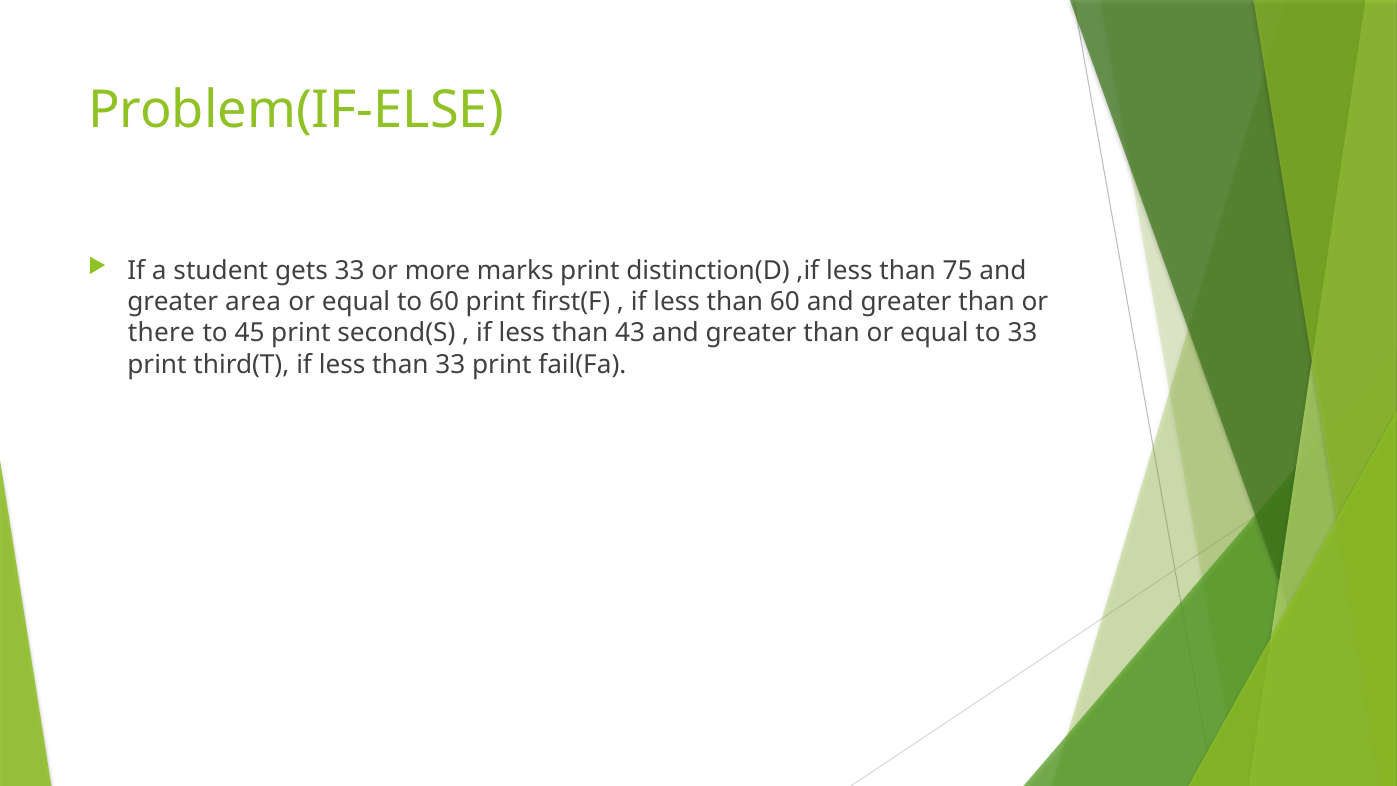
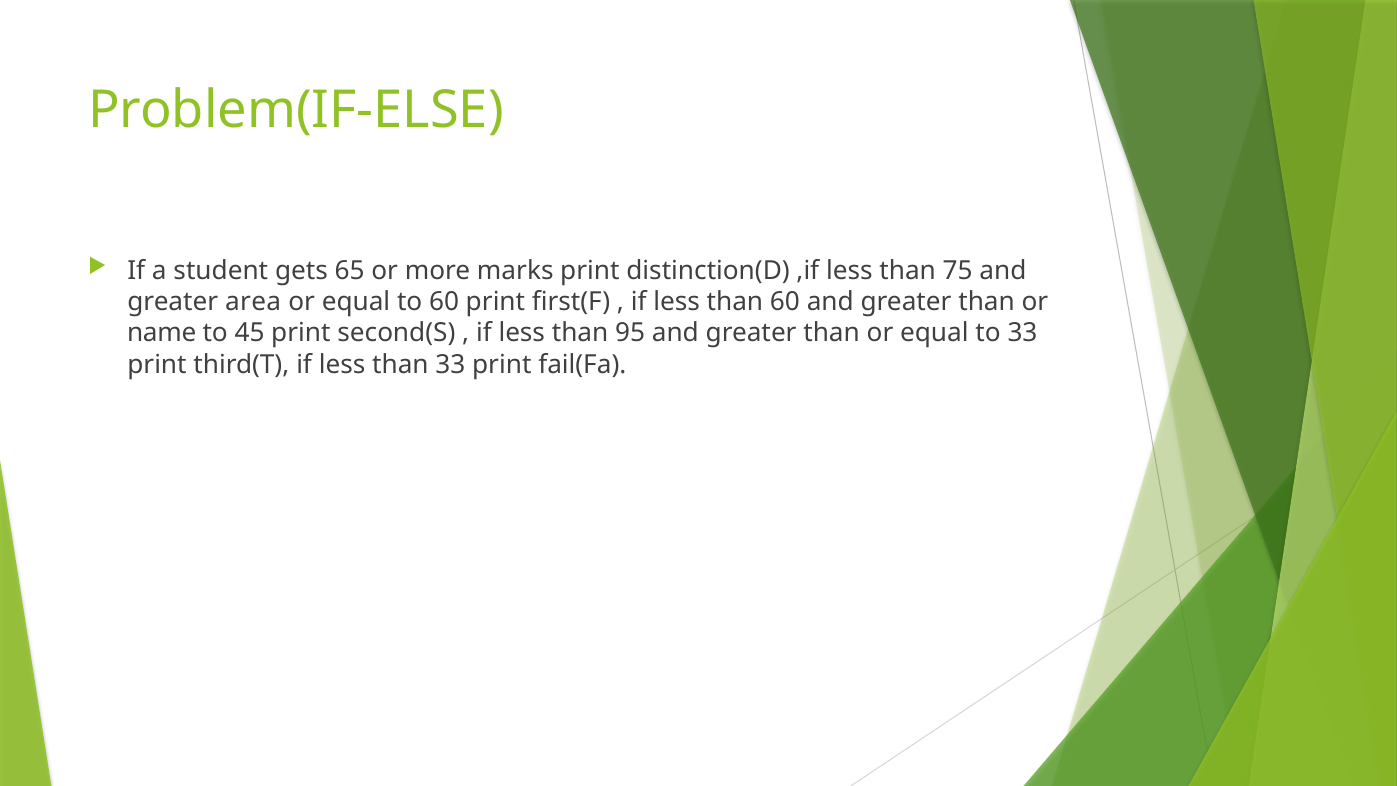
gets 33: 33 -> 65 (350, 270)
there: there -> name (162, 333)
43: 43 -> 95 (630, 333)
